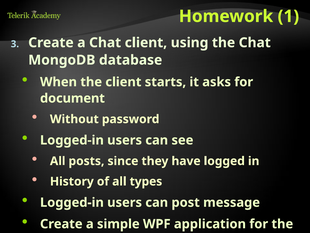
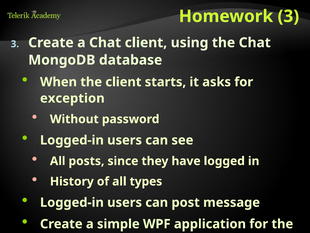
Homework 1: 1 -> 3 (288, 16)
document: document -> exception (72, 98)
